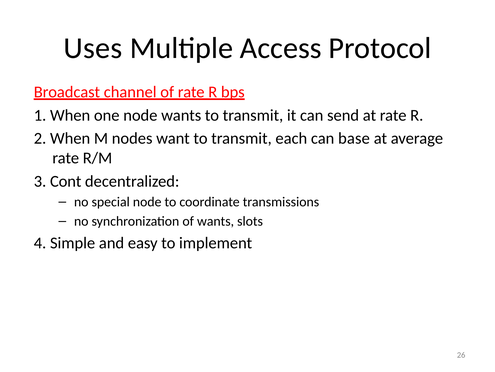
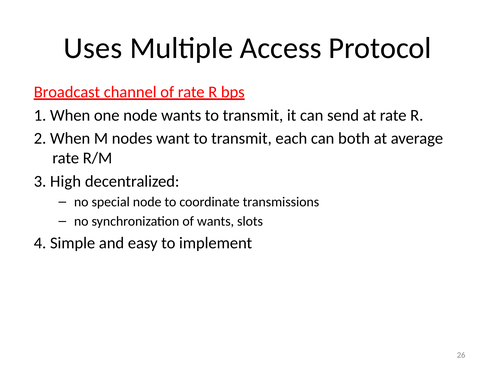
base: base -> both (354, 138)
Cont: Cont -> High (66, 181)
